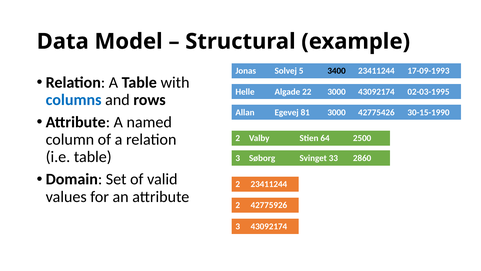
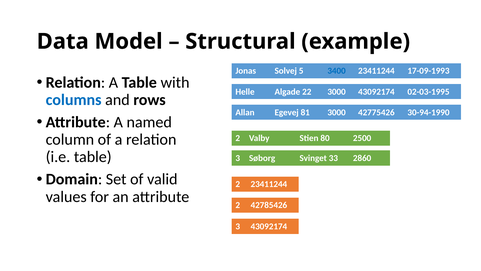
3400 colour: black -> blue (337, 71)
30-15-1990: 30-15-1990 -> 30-94-1990 (428, 112)
64: 64 -> 80 (325, 138)
42775926: 42775926 -> 42785426 (269, 205)
